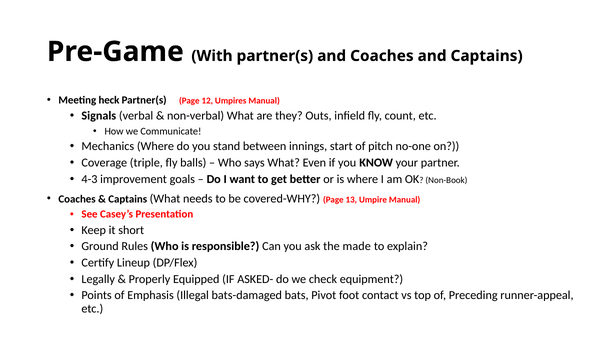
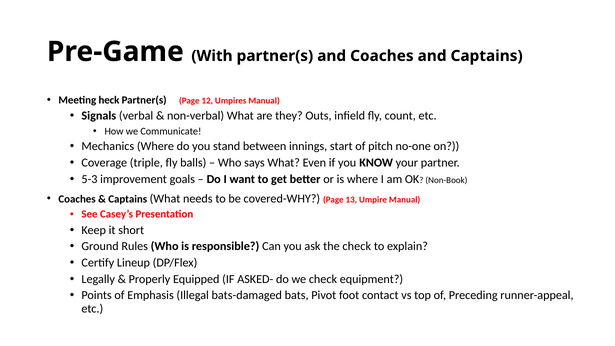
4-3: 4-3 -> 5-3 (89, 179)
the made: made -> check (357, 246)
